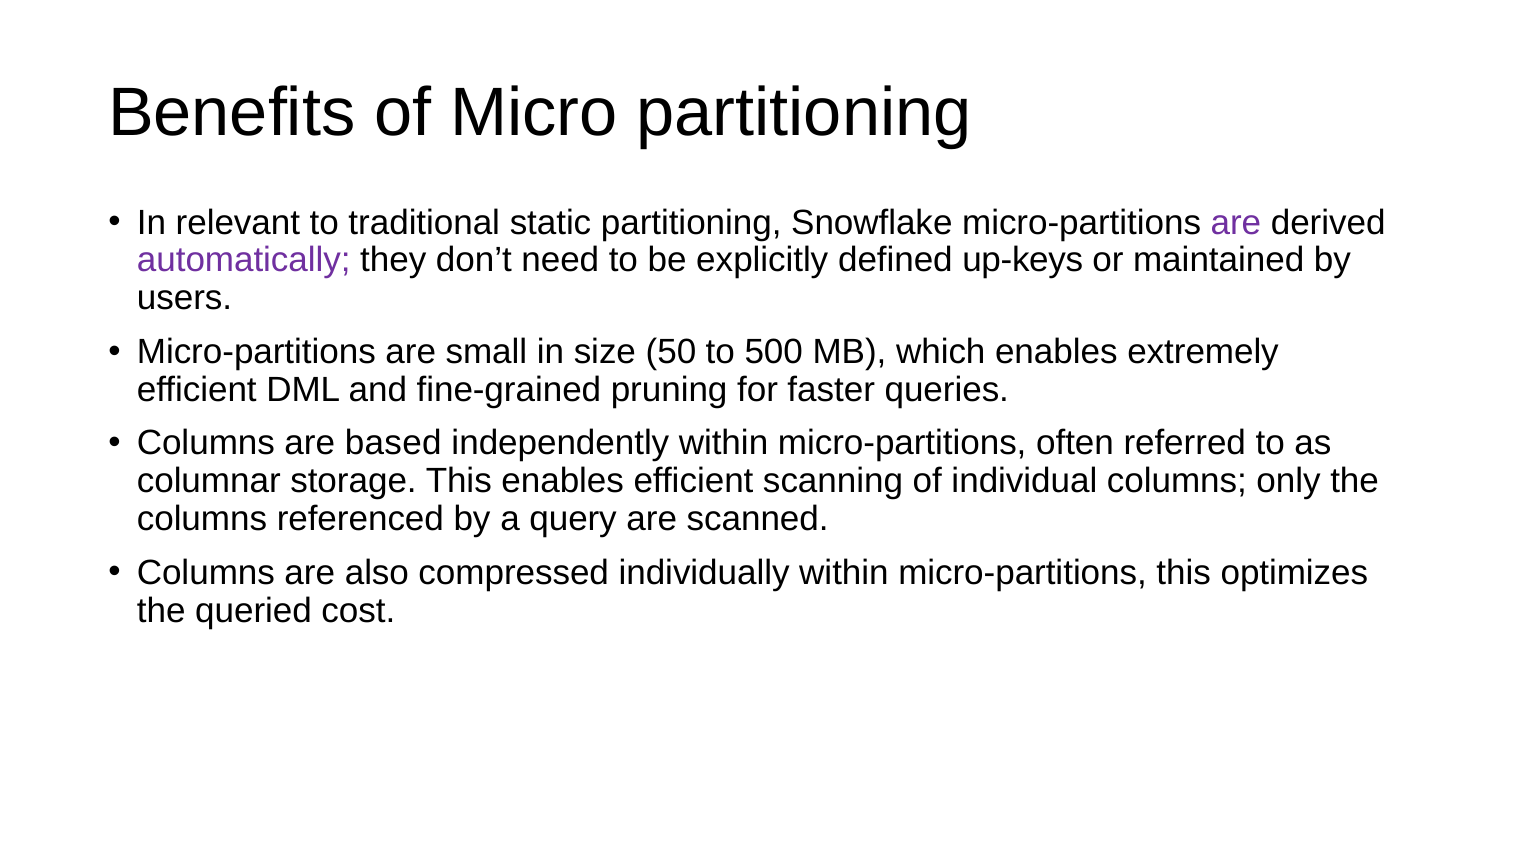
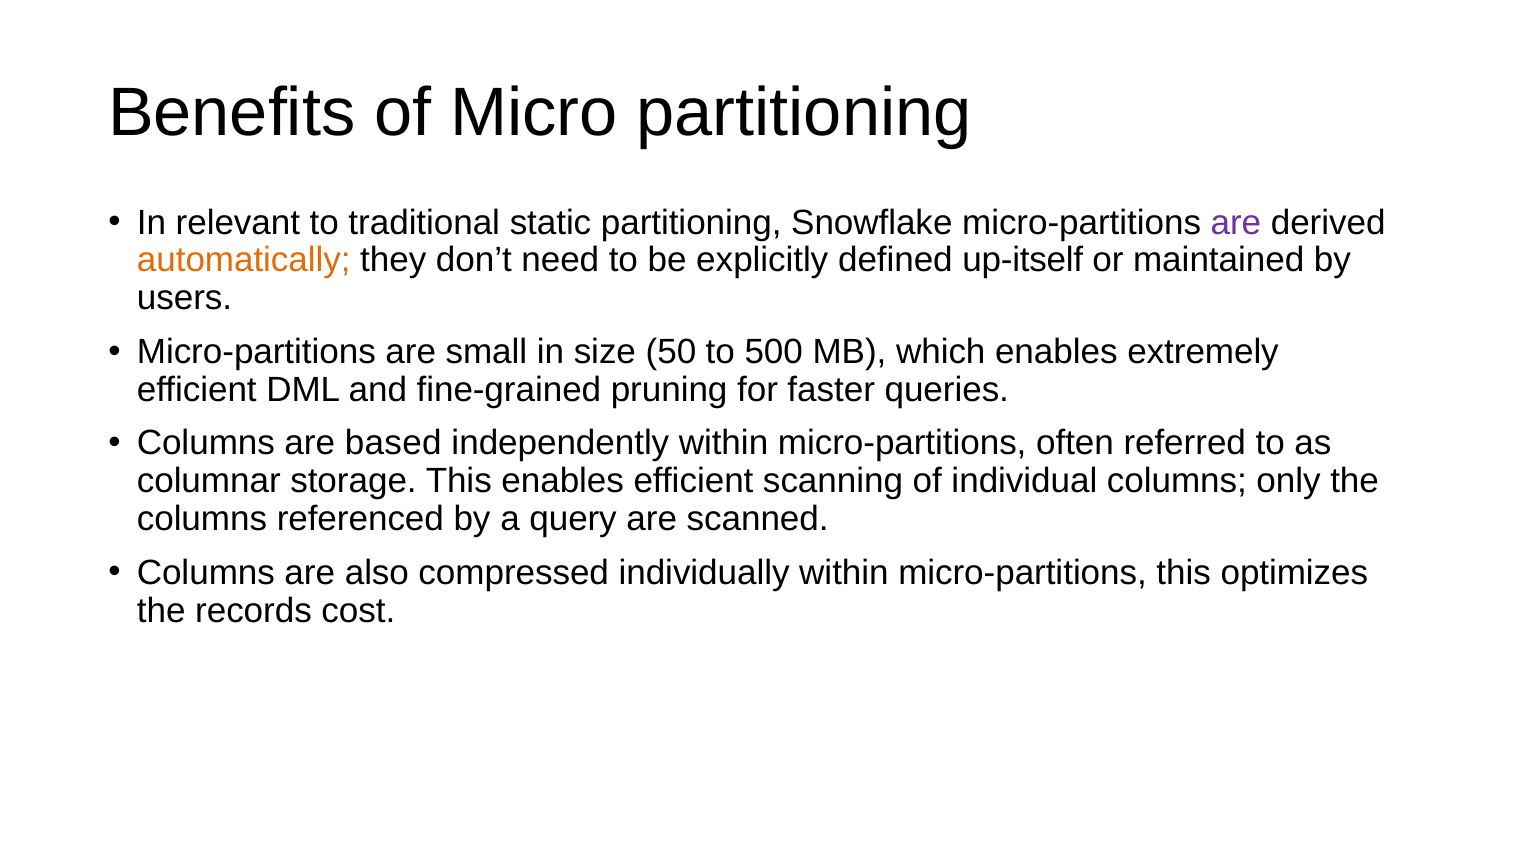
automatically colour: purple -> orange (244, 261)
up-keys: up-keys -> up-itself (1023, 261)
queried: queried -> records (253, 611)
